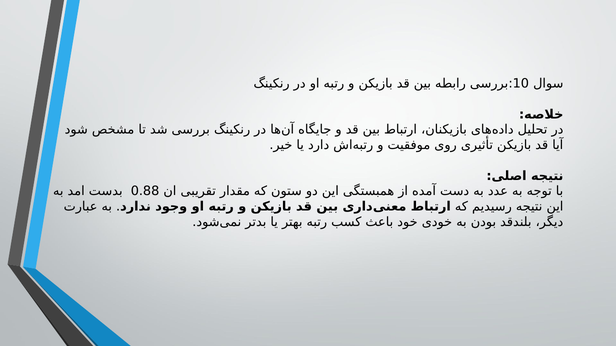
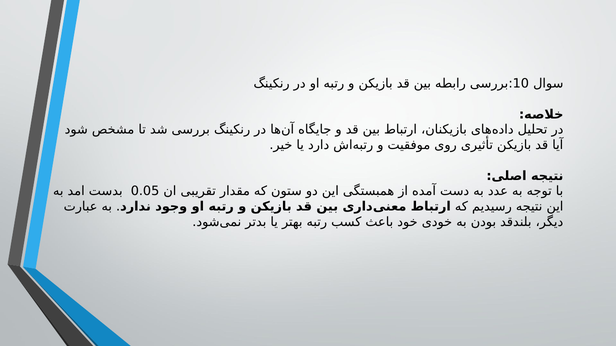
0.88: 0.88 -> 0.05 (145, 192)
